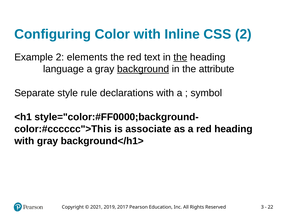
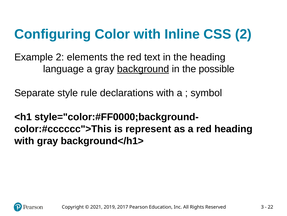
the underline: present -> none (180, 57)
attribute: attribute -> possible (217, 69)
associate: associate -> represent (148, 129)
